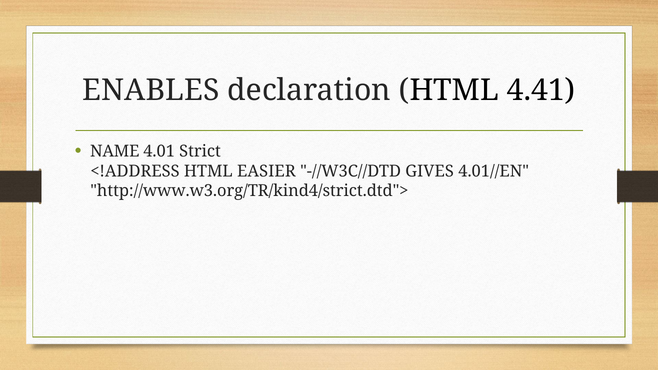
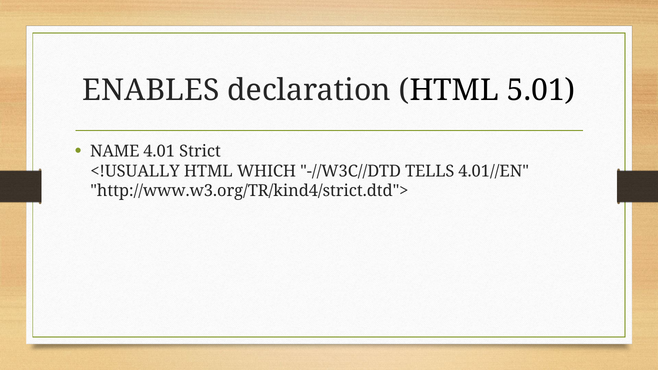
4.41: 4.41 -> 5.01 (541, 90)
<!ADDRESS: <!ADDRESS -> <!USUALLY (135, 171)
EASIER: EASIER -> WHICH (266, 171)
GIVES: GIVES -> TELLS (430, 171)
